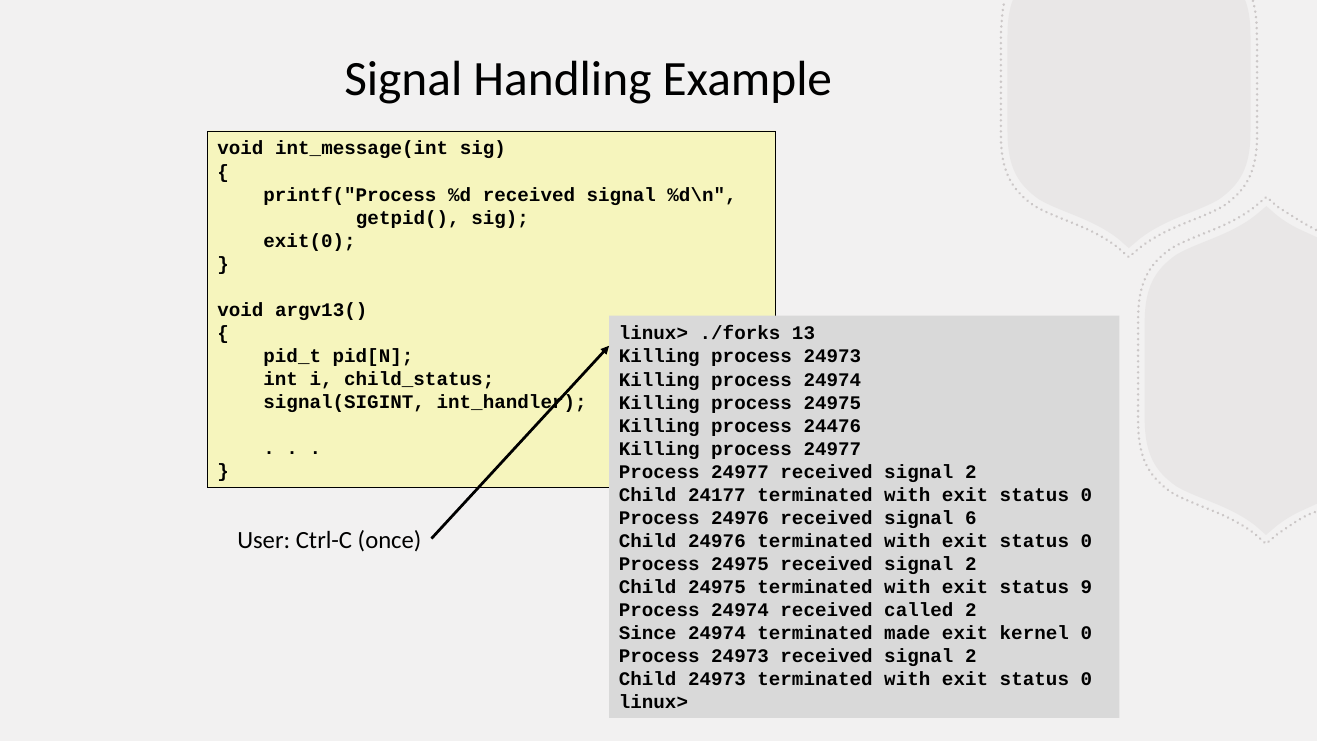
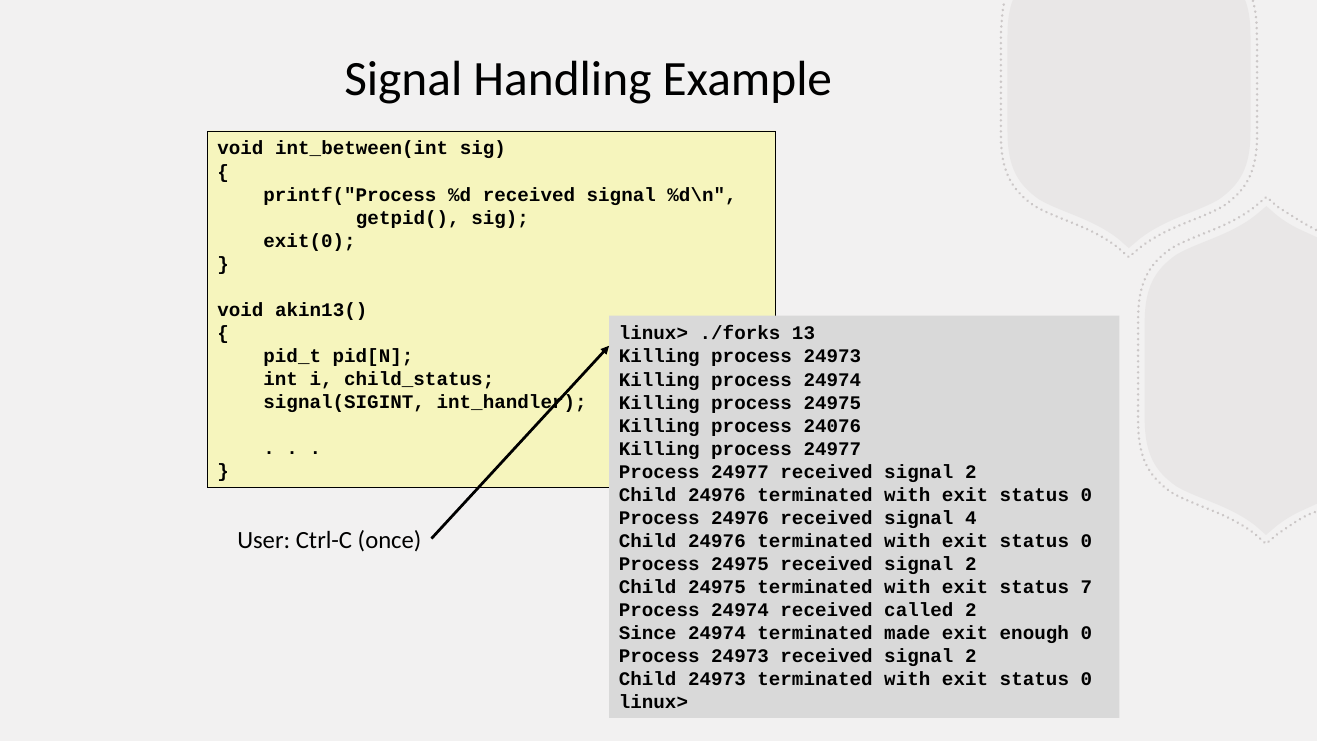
int_message(int: int_message(int -> int_between(int (362, 149)
argv13(: argv13( -> akin13( (321, 310)
24476: 24476 -> 24076 (832, 426)
24177: 24177 -> 24976 (717, 495)
6: 6 -> 4 (971, 518)
9: 9 -> 7 (1086, 587)
kernel: kernel -> enough (1034, 633)
